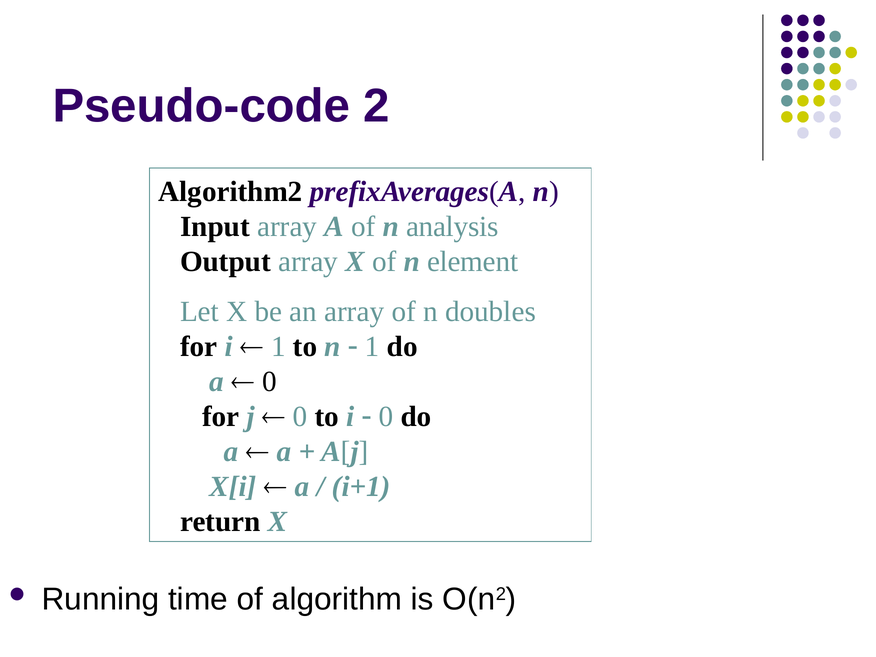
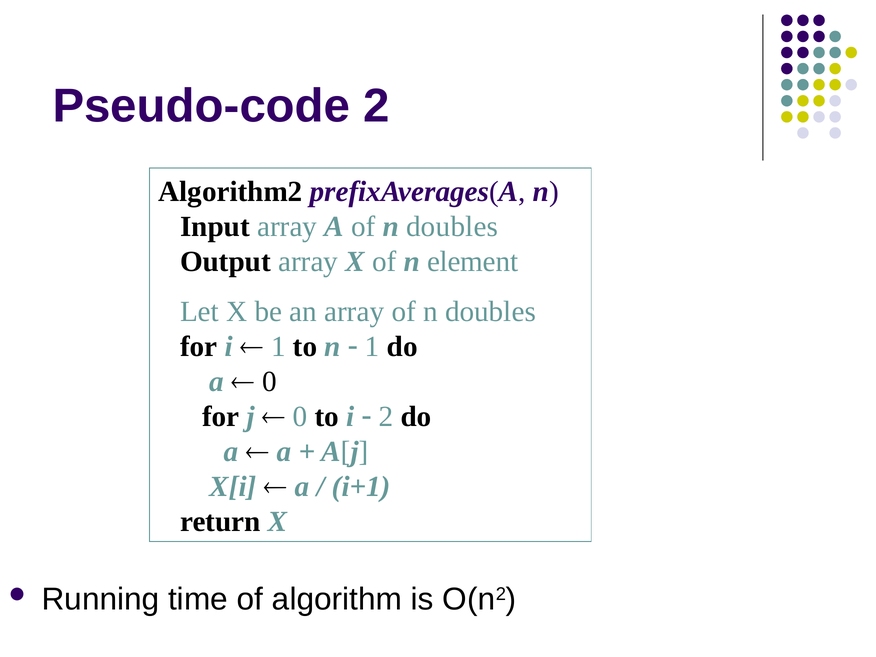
A of n analysis: analysis -> doubles (452, 227)
0: 0 -> 2 (386, 417)
